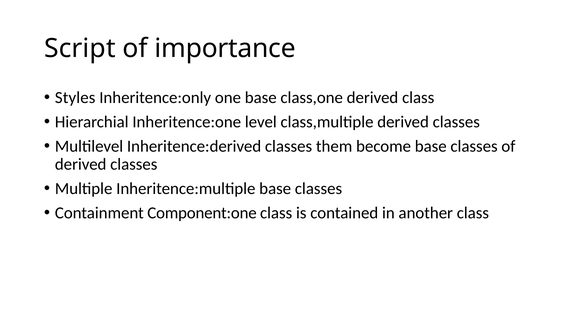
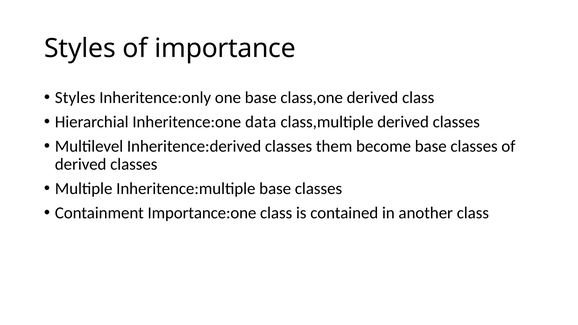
Script: Script -> Styles (80, 49)
level: level -> data (261, 122)
Component:one: Component:one -> Importance:one (202, 213)
